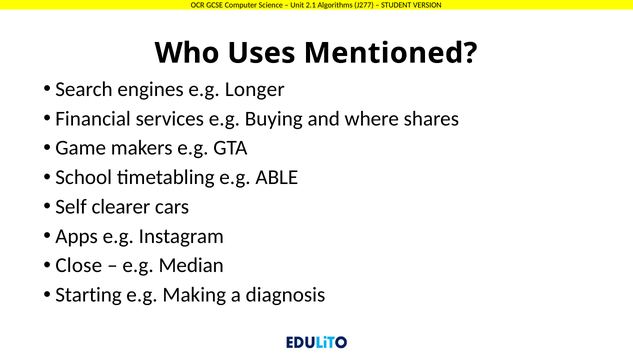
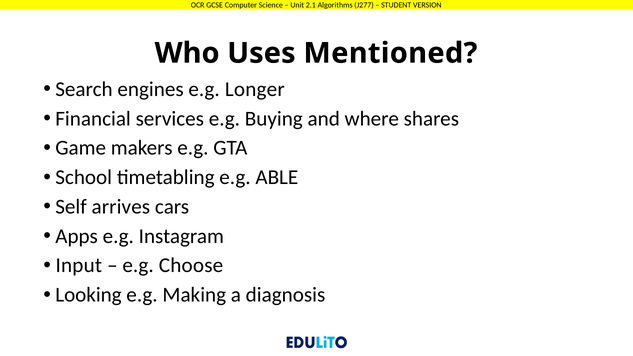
clearer: clearer -> arrives (121, 207)
Close: Close -> Input (79, 266)
Median: Median -> Choose (191, 266)
Starting: Starting -> Looking (88, 295)
